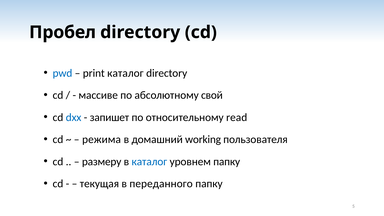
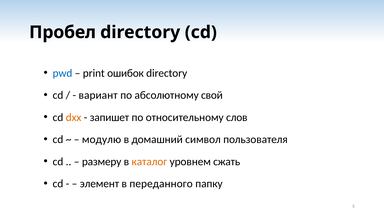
print каталог: каталог -> ошибок (126, 73)
массиве: массиве -> вариант (98, 95)
dxx colour: blue -> orange (74, 117)
read: read -> слов (237, 117)
режима: режима -> модулю (102, 139)
working: working -> символ (203, 139)
каталог colour: blue -> orange (149, 162)
уровнем папку: папку -> сжать (227, 162)
текущая: текущая -> элемент (99, 184)
